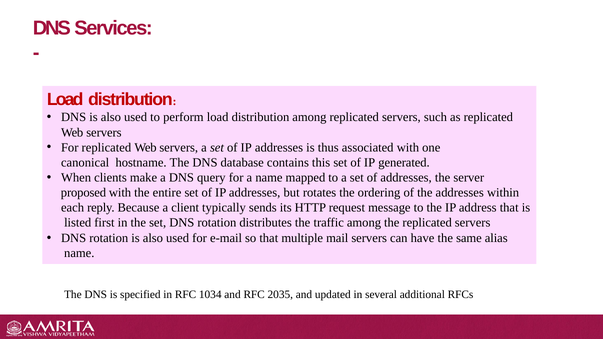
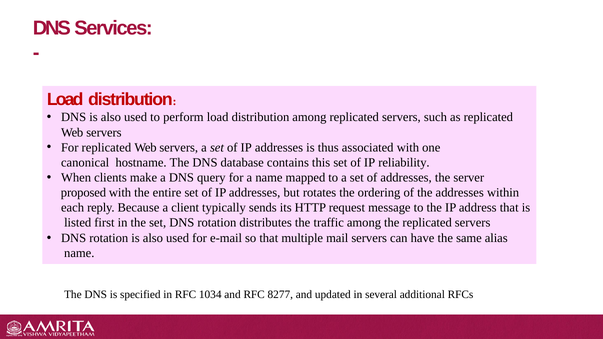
generated: generated -> reliability (404, 163)
2035: 2035 -> 8277 (280, 295)
